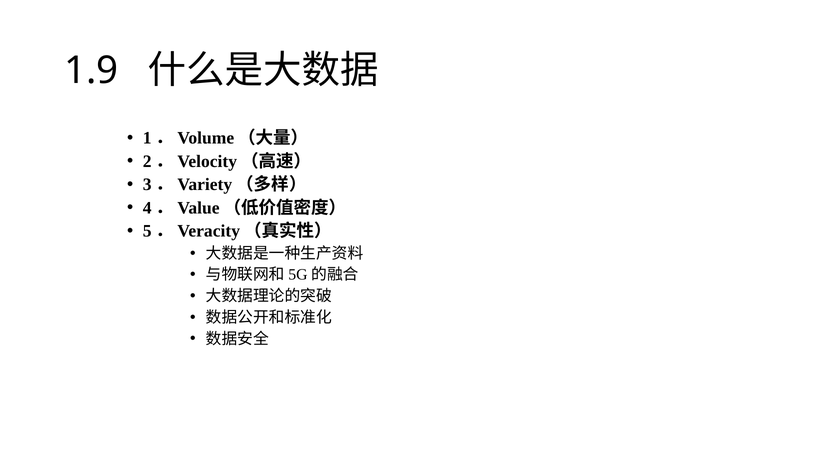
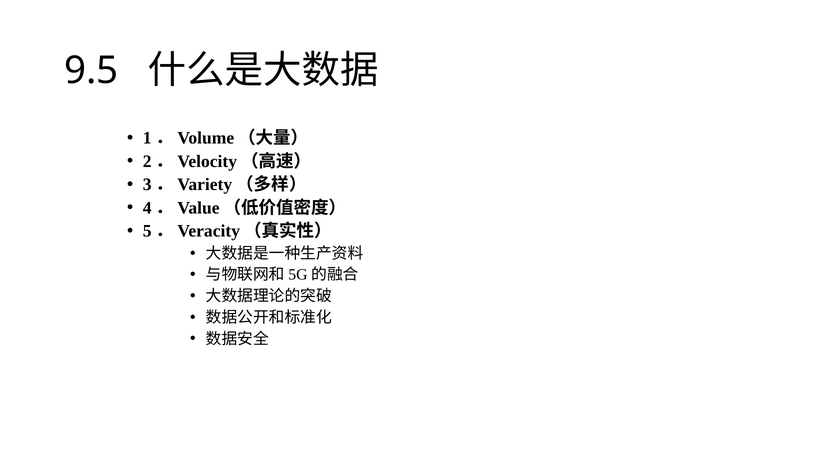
1.9: 1.9 -> 9.5 (91, 71)
